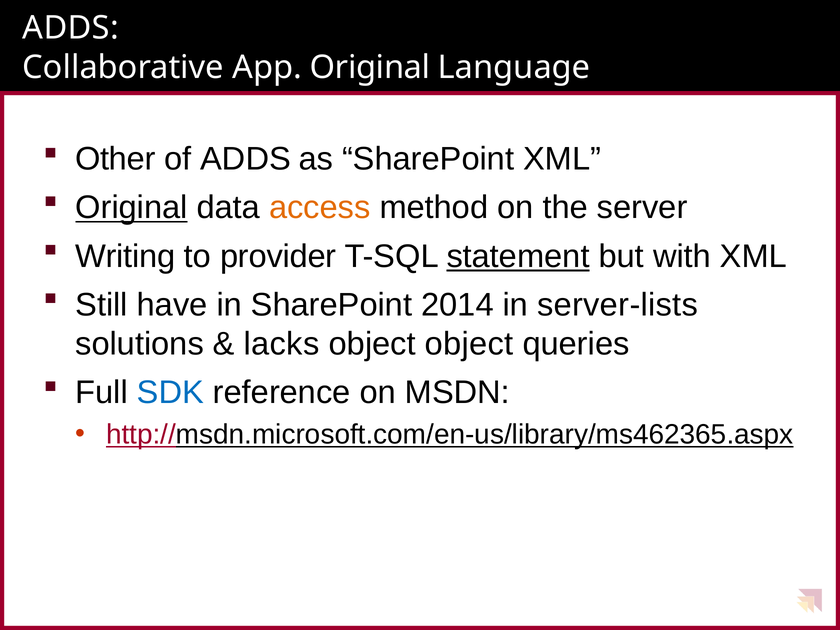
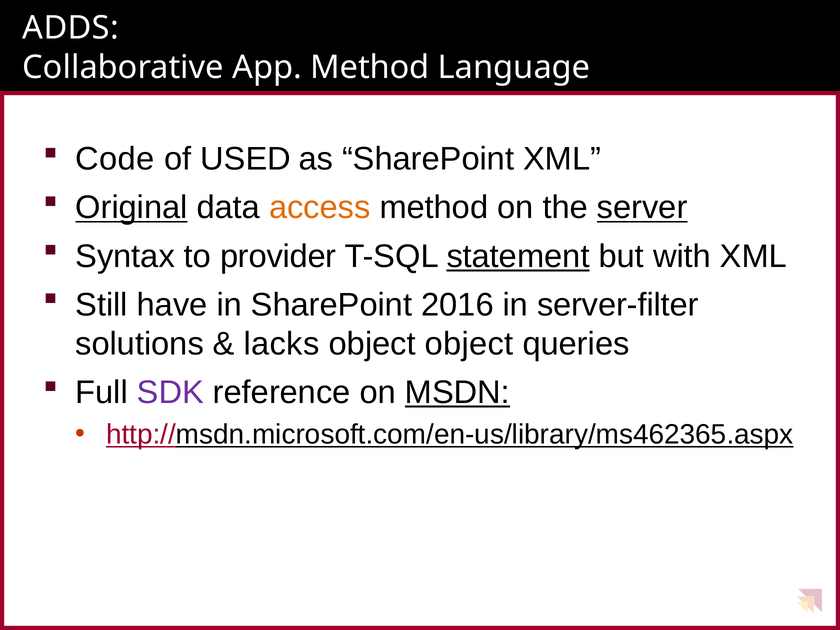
App Original: Original -> Method (370, 67)
Other: Other -> Code (115, 159)
of ADDS: ADDS -> USED (246, 159)
server underline: none -> present (642, 208)
Writing: Writing -> Syntax (125, 256)
2014: 2014 -> 2016 (457, 305)
server-lists: server-lists -> server-filter (618, 305)
SDK colour: blue -> purple (170, 393)
MSDN underline: none -> present (457, 393)
